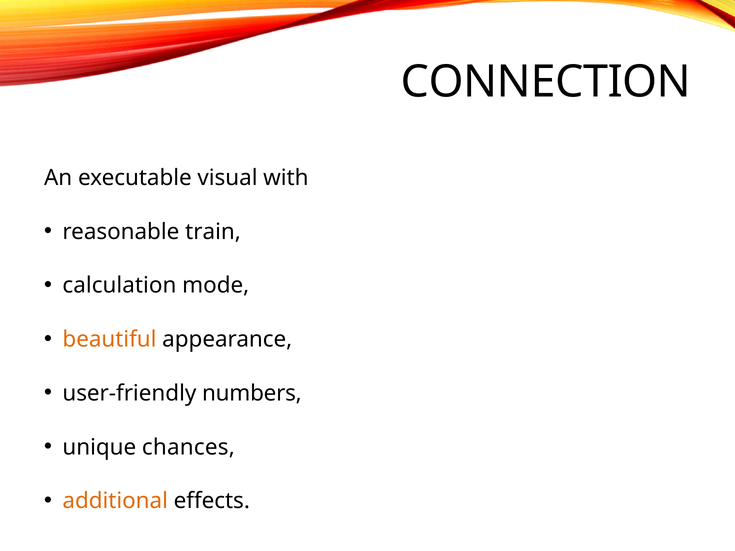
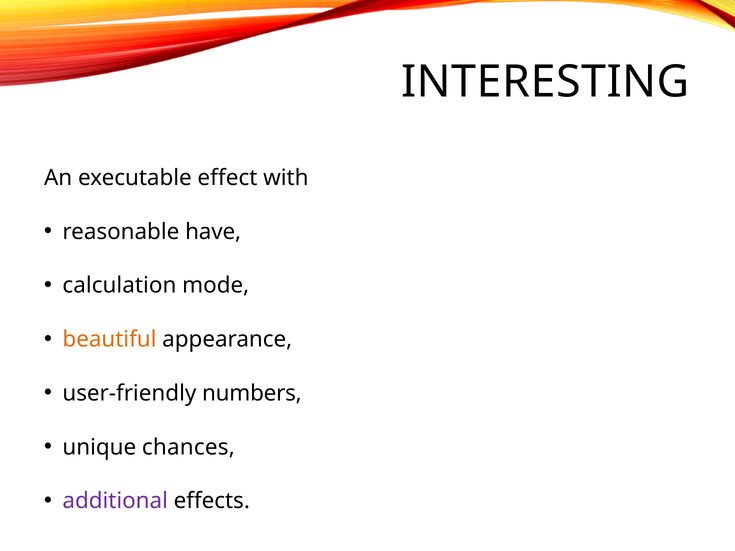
CONNECTION: CONNECTION -> INTERESTING (545, 82)
visual: visual -> effect (227, 178)
train: train -> have (213, 232)
additional colour: orange -> purple (115, 501)
